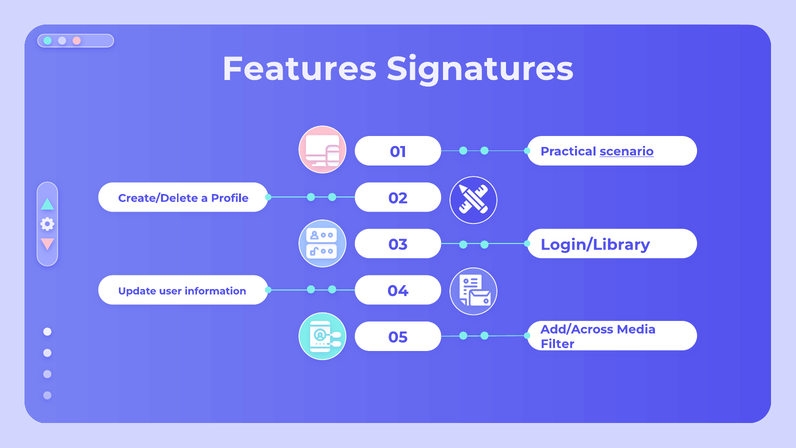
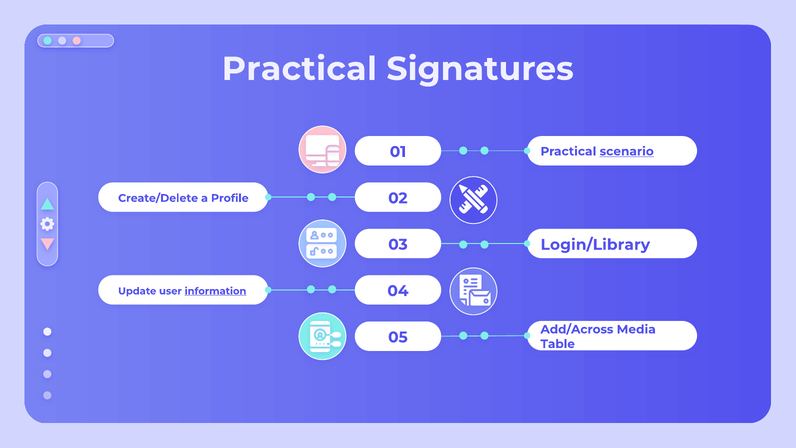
Features: Features -> Practical (299, 69)
information underline: none -> present (216, 291)
Filter: Filter -> Table (558, 344)
